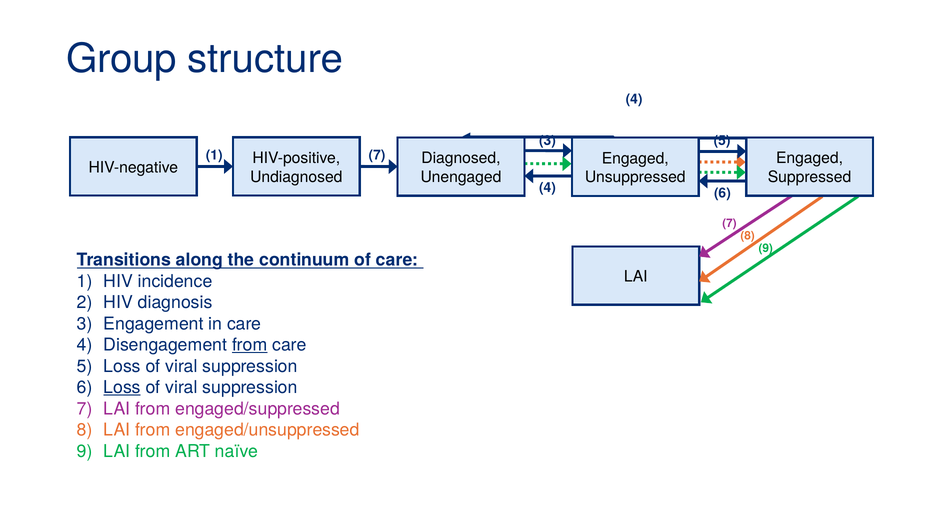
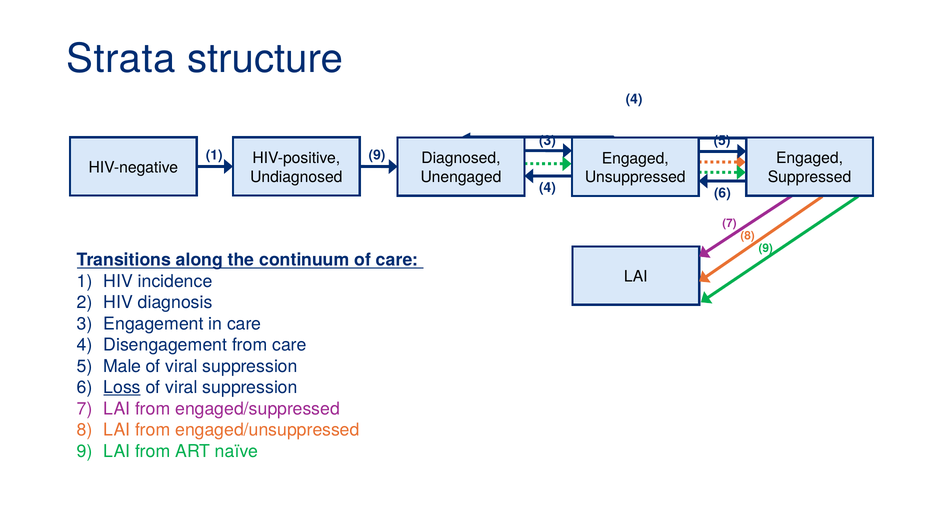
Group: Group -> Strata (121, 59)
1 7: 7 -> 9 (377, 155)
from underline: present -> none (250, 345)
5 Loss: Loss -> Male (122, 366)
